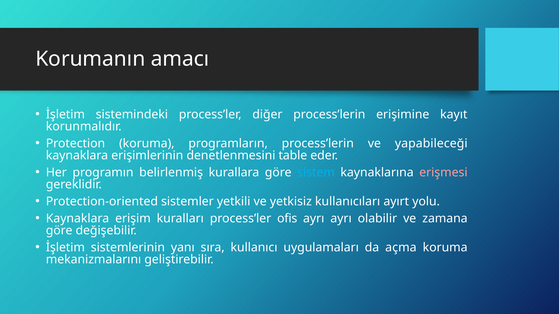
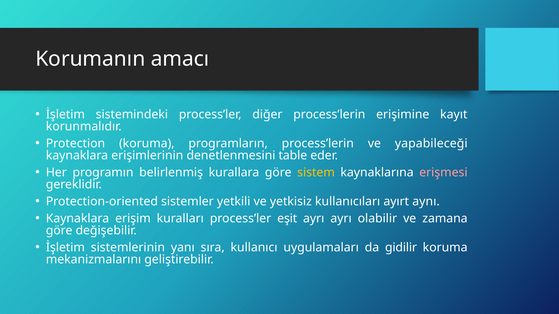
sistem colour: light blue -> yellow (316, 173)
yolu: yolu -> aynı (426, 202)
ofis: ofis -> eşit (287, 219)
açma: açma -> gidilir (401, 248)
